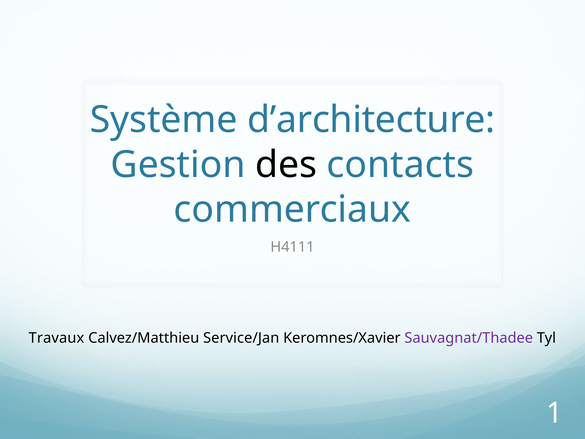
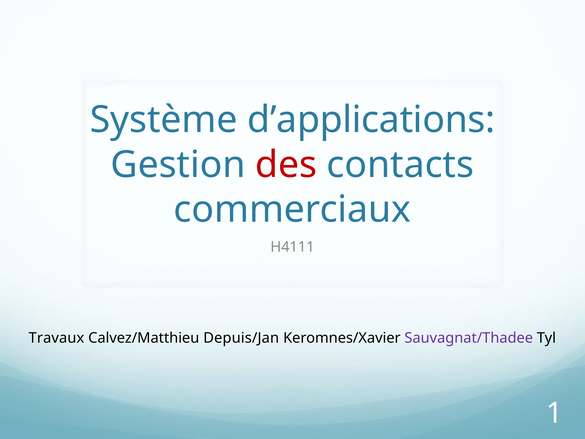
d’architecture: d’architecture -> d’applications (371, 120)
des colour: black -> red (286, 165)
Service/Jan: Service/Jan -> Depuis/Jan (241, 338)
